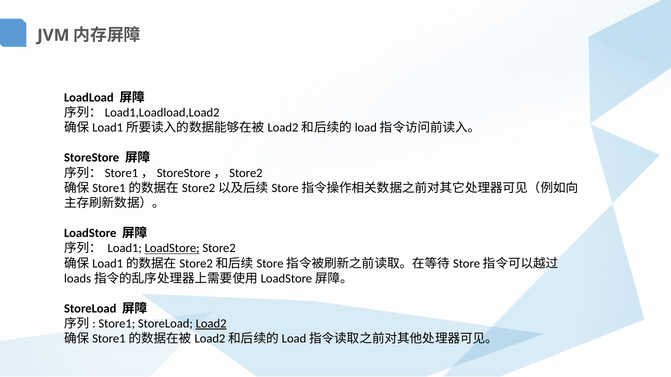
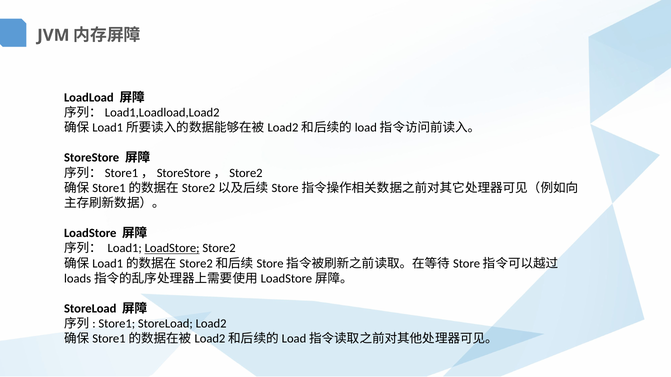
Load2 underline: present -> none (211, 324)
